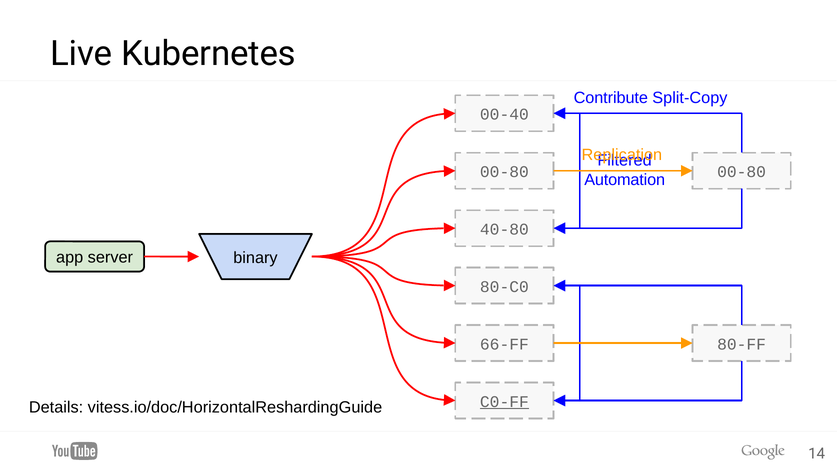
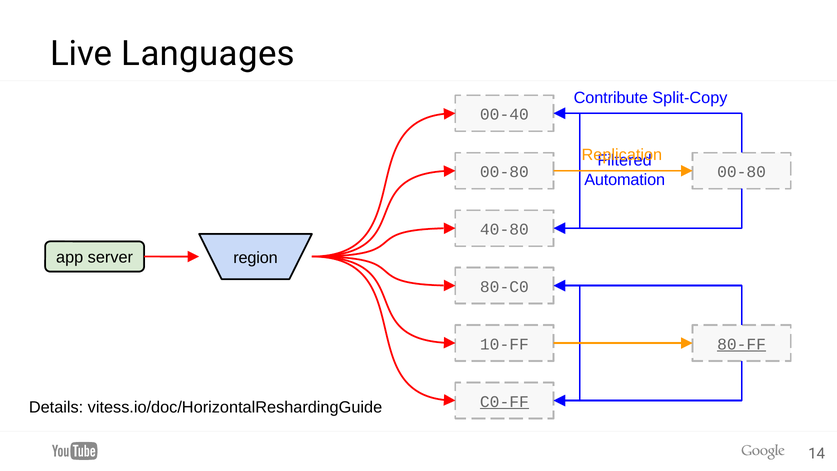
Kubernetes: Kubernetes -> Languages (208, 54)
binary: binary -> region (256, 258)
66-FF: 66-FF -> 10-FF (504, 344)
80-FF underline: none -> present (742, 344)
